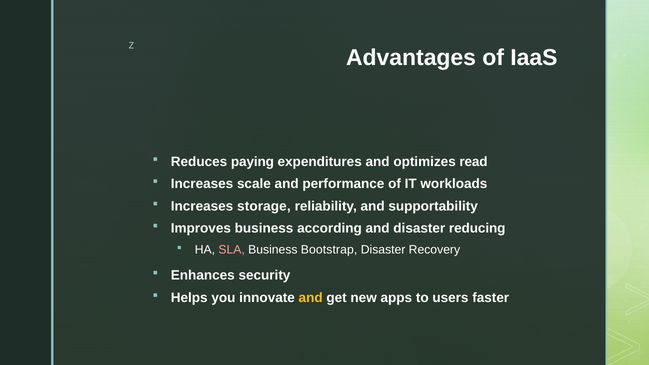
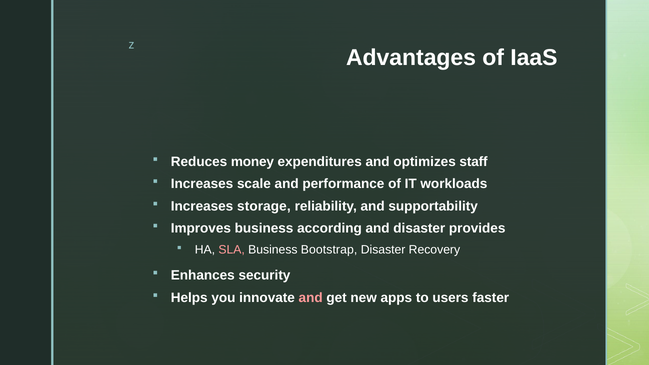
paying: paying -> money (252, 162)
read: read -> staff (474, 162)
reducing: reducing -> provides (477, 228)
and colour: yellow -> pink (311, 298)
